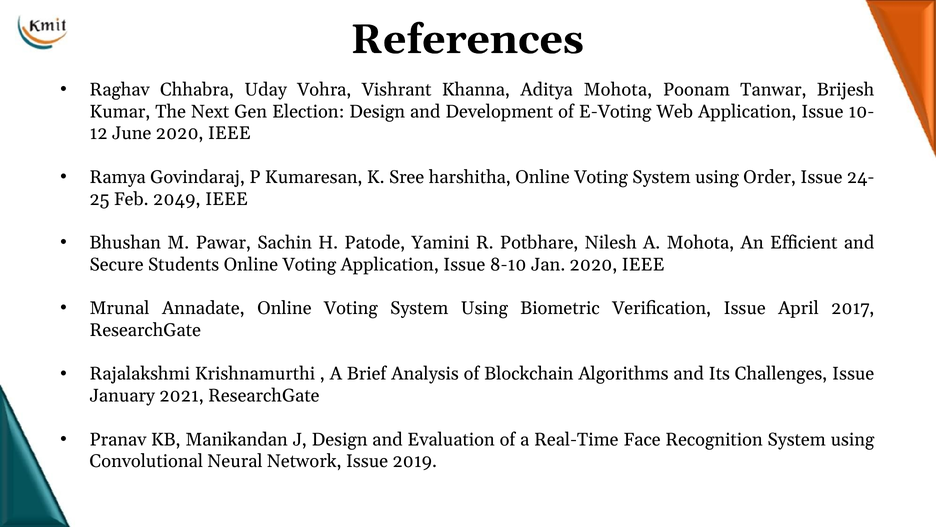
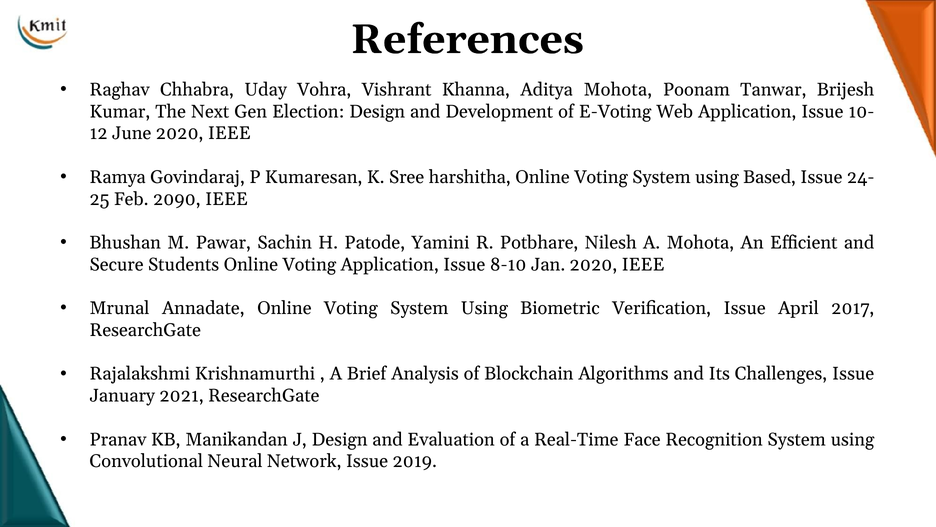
Order: Order -> Based (770, 177)
2049: 2049 -> 2090 (177, 199)
